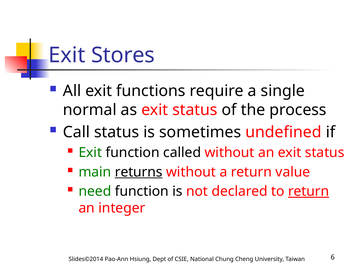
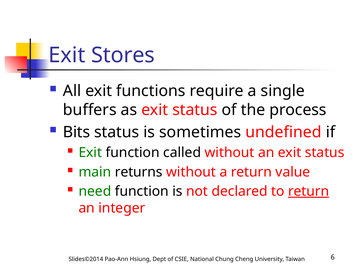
normal: normal -> buffers (90, 110)
Call: Call -> Bits (77, 132)
returns underline: present -> none (139, 172)
